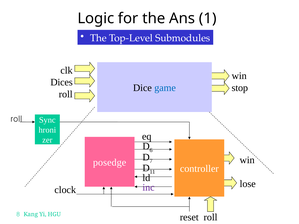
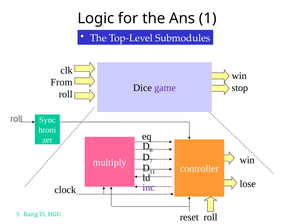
Dices: Dices -> From (61, 82)
game colour: blue -> purple (165, 88)
posedge: posedge -> multiply (110, 163)
